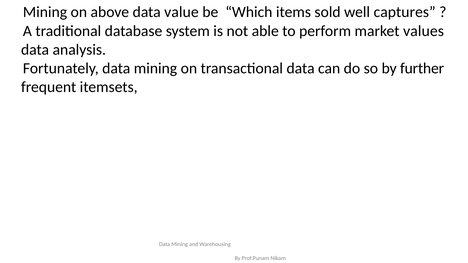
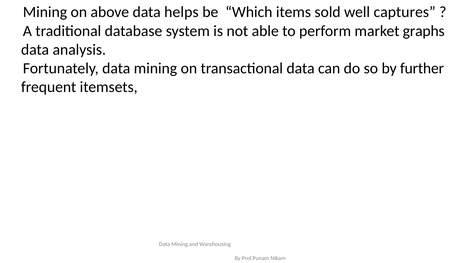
value: value -> helps (181, 12)
values: values -> graphs (424, 31)
